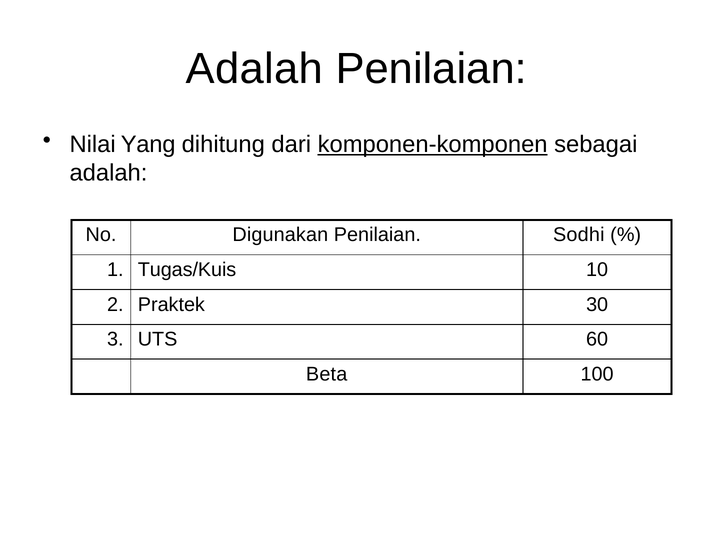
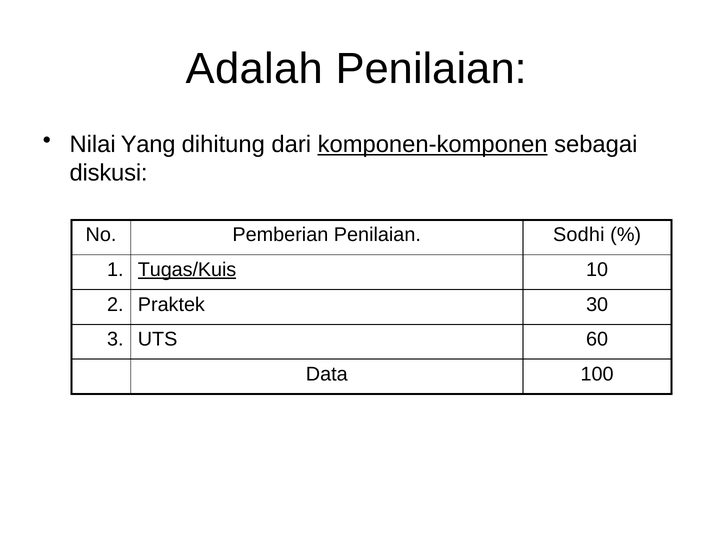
adalah: adalah -> diskusi (109, 173)
Digunakan: Digunakan -> Pemberian (280, 235)
Tugas/Kuis underline: none -> present (187, 270)
Beta: Beta -> Data (327, 374)
